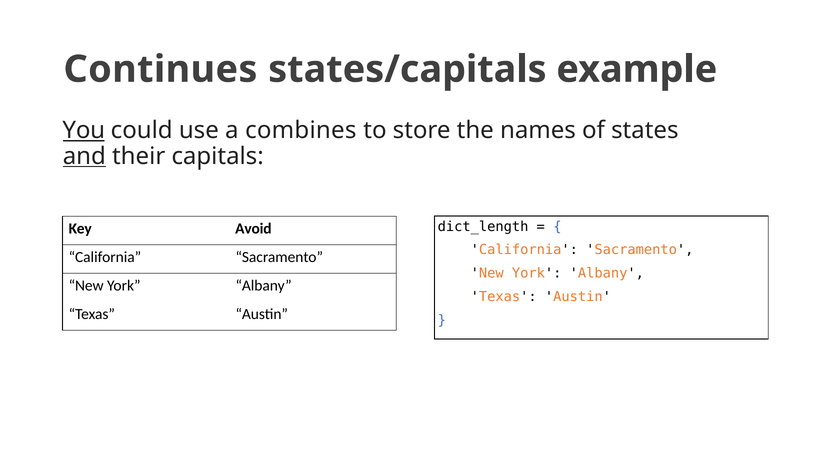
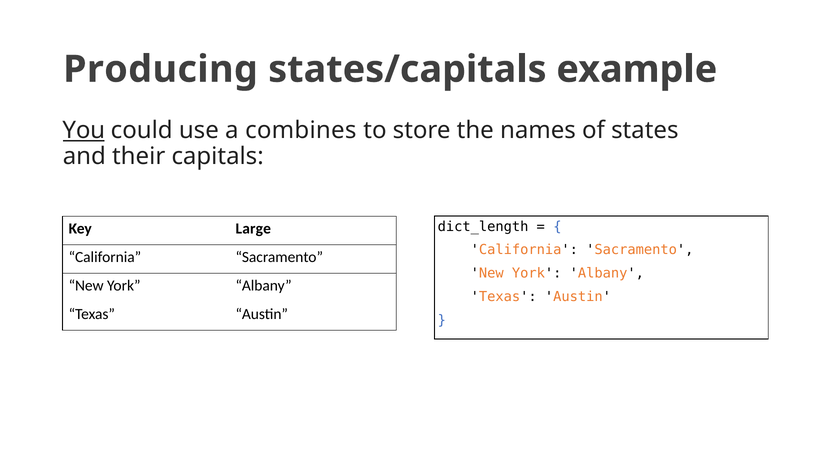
Continues: Continues -> Producing (160, 69)
and underline: present -> none (84, 156)
Avoid: Avoid -> Large (253, 229)
